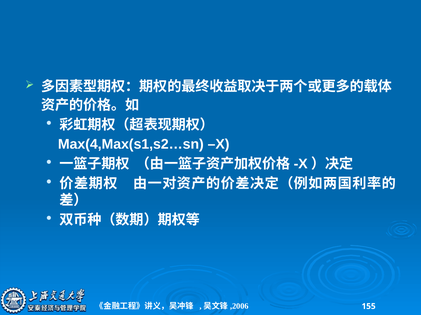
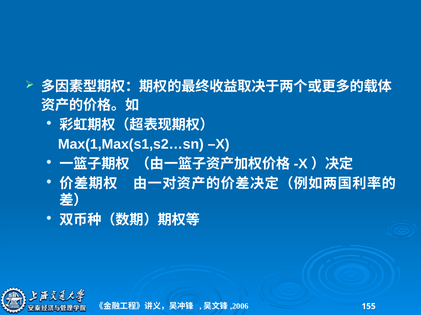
Max(4,Max(s1,s2…sn: Max(4,Max(s1,s2…sn -> Max(1,Max(s1,s2…sn (131, 145)
